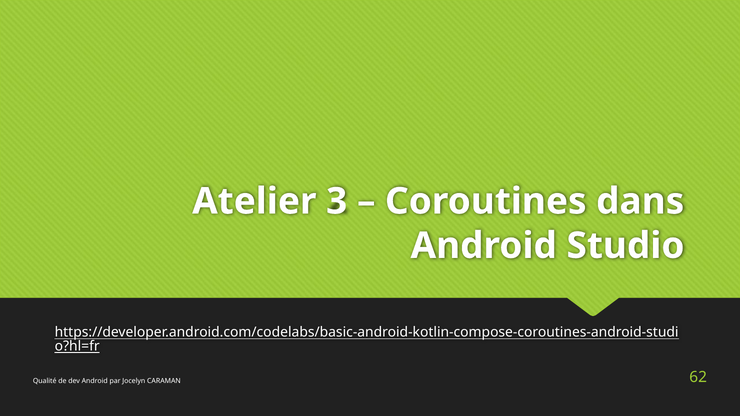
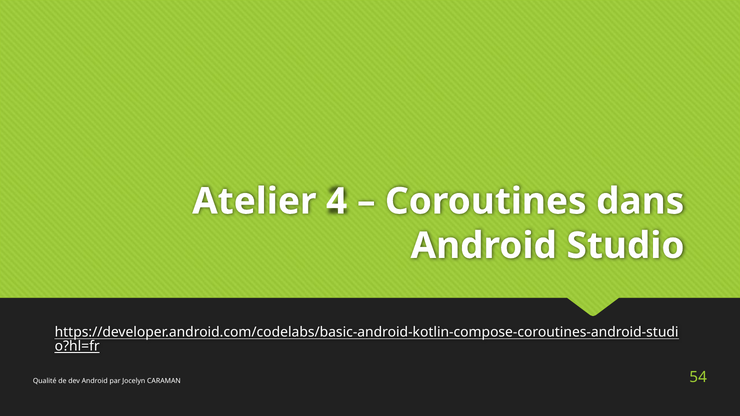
3: 3 -> 4 (337, 201)
62: 62 -> 54 (698, 377)
